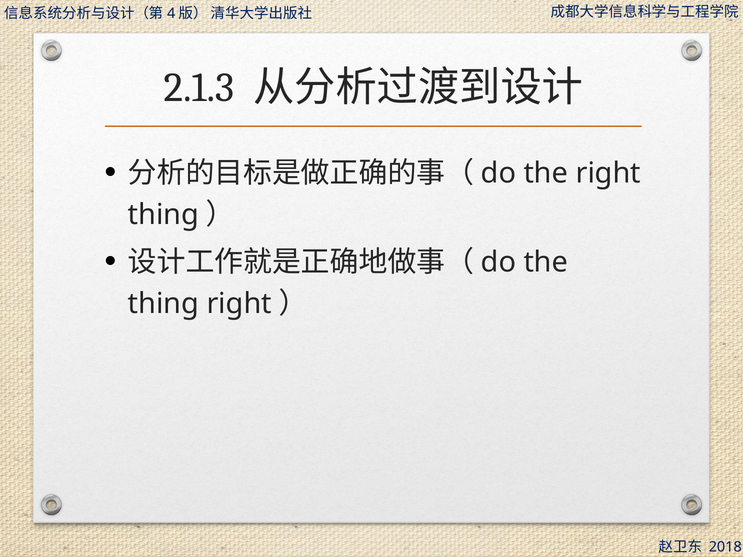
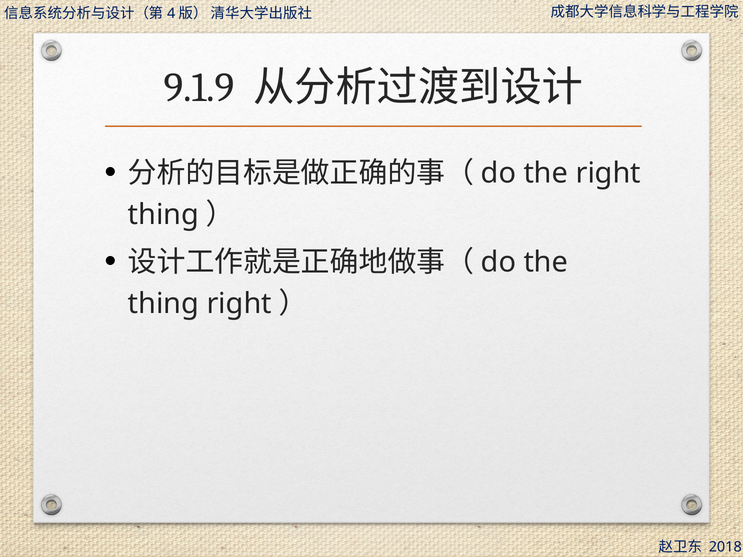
2.1.3: 2.1.3 -> 9.1.9 (199, 88)
